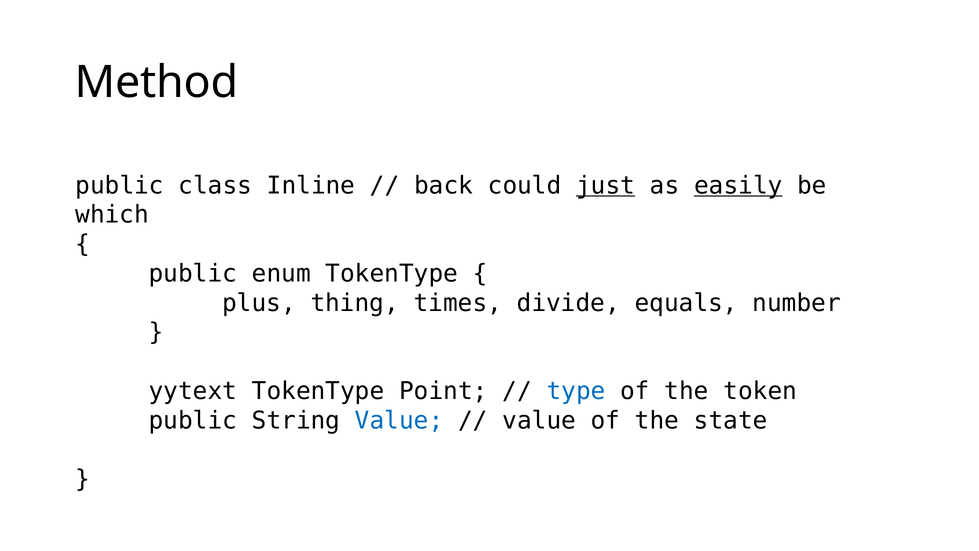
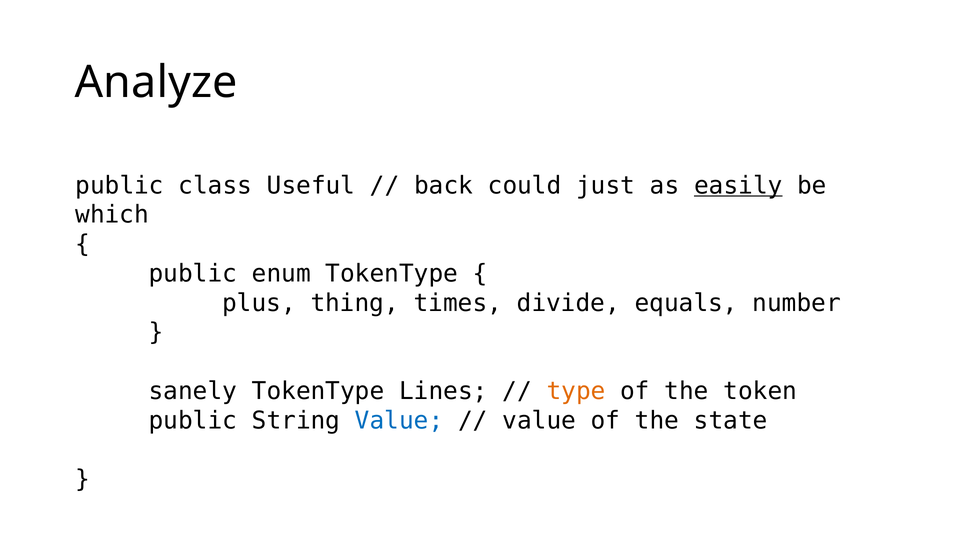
Method: Method -> Analyze (156, 82)
Inline: Inline -> Useful (311, 185)
just underline: present -> none (606, 185)
yytext: yytext -> sanely (193, 391)
Point: Point -> Lines (443, 391)
type colour: blue -> orange (576, 391)
